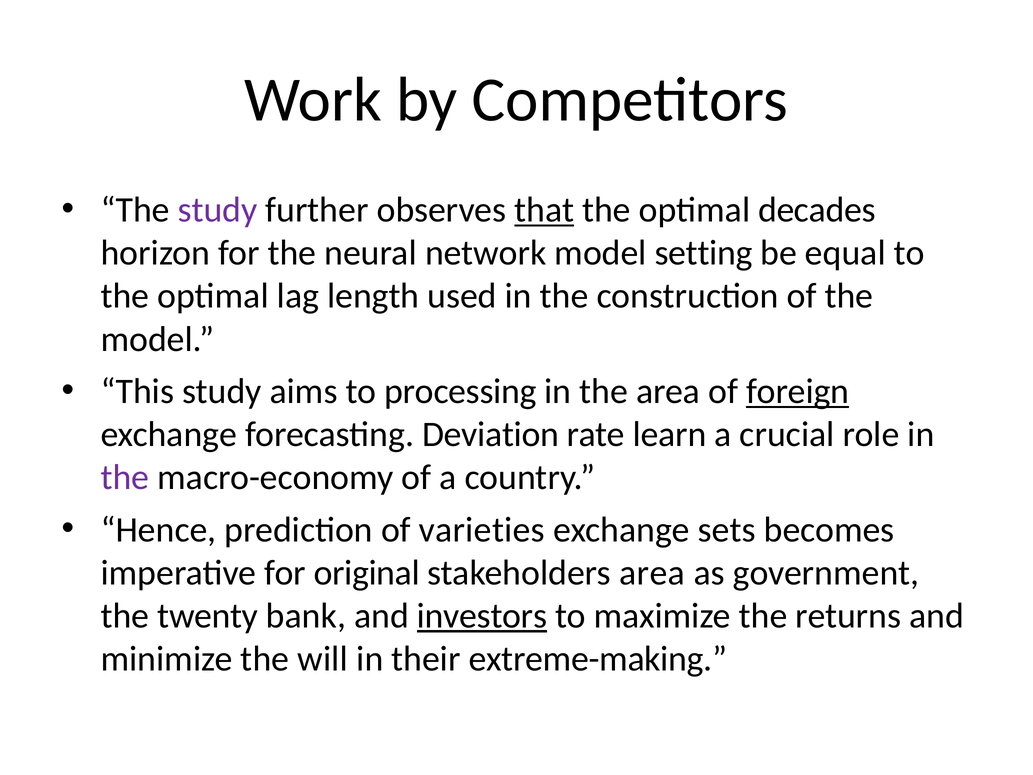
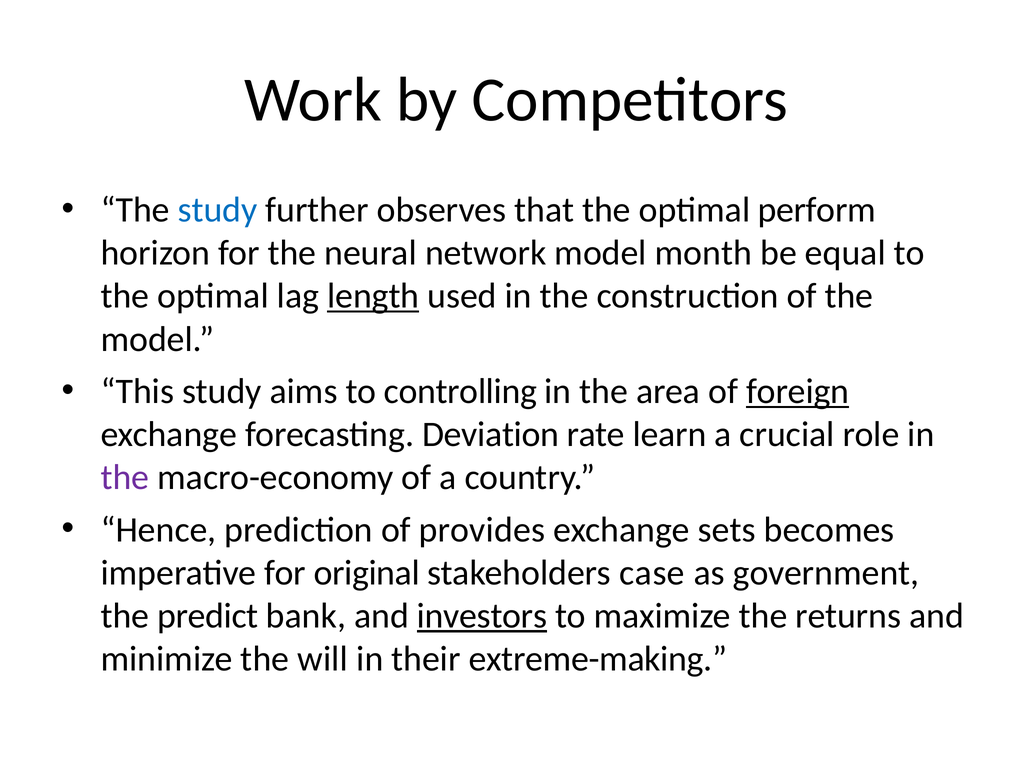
study colour: purple -> blue (218, 210)
that underline: present -> none (544, 210)
decades: decades -> perform (817, 210)
setting: setting -> month (703, 253)
length underline: none -> present (373, 296)
processing: processing -> controlling (460, 391)
varieties: varieties -> provides (482, 530)
stakeholders area: area -> case (652, 573)
twenty: twenty -> predict (208, 616)
